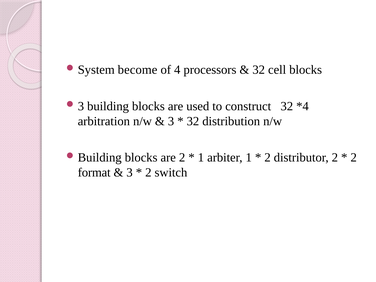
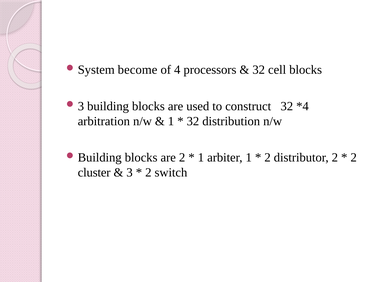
3: 3 -> 1 (171, 121)
format: format -> cluster (94, 173)
